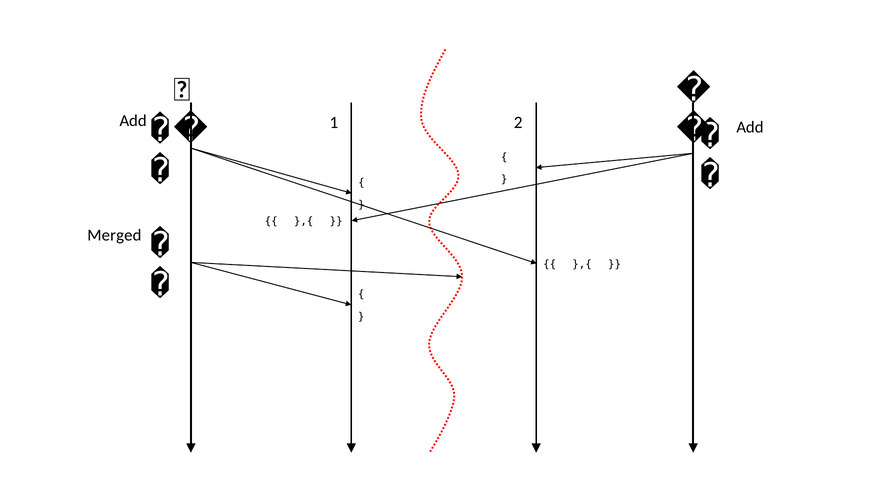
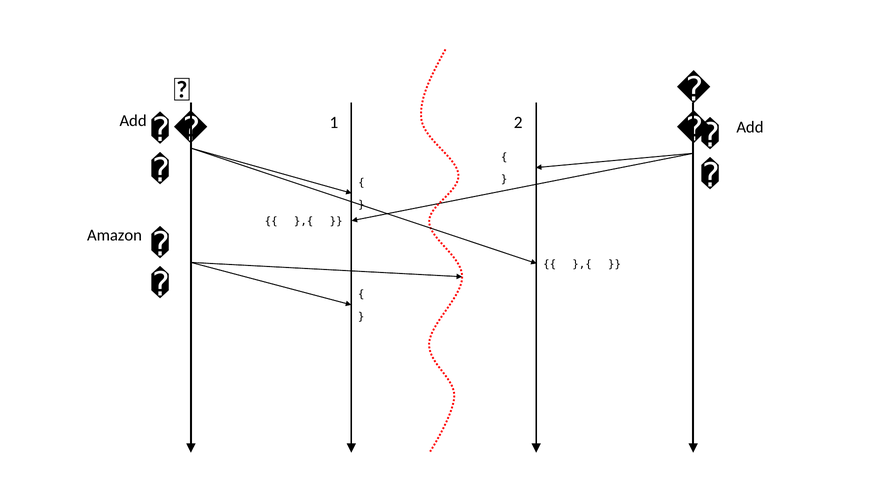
Merged: Merged -> Amazon (115, 235)
